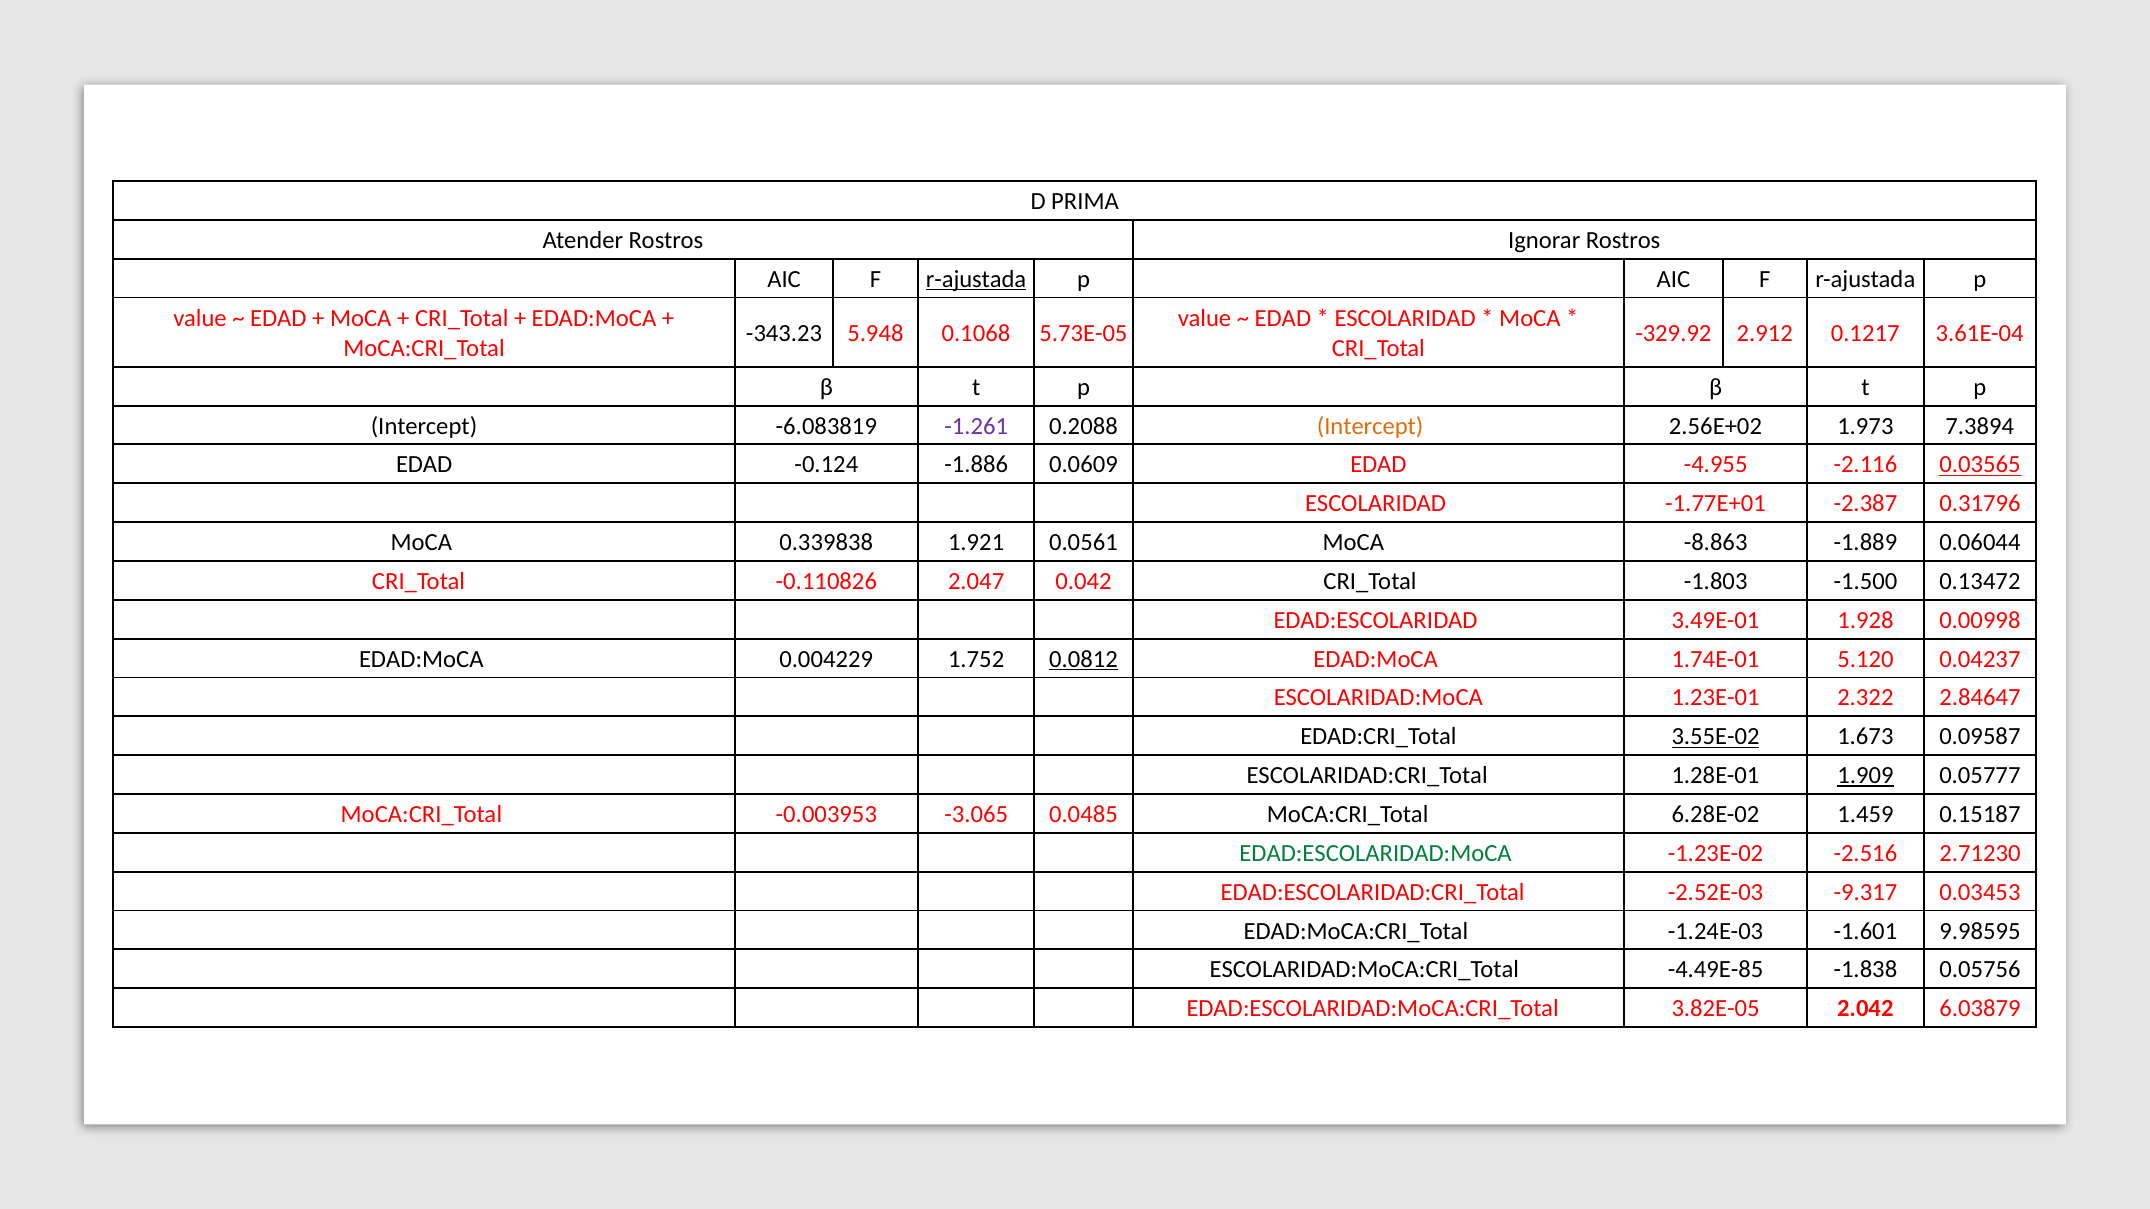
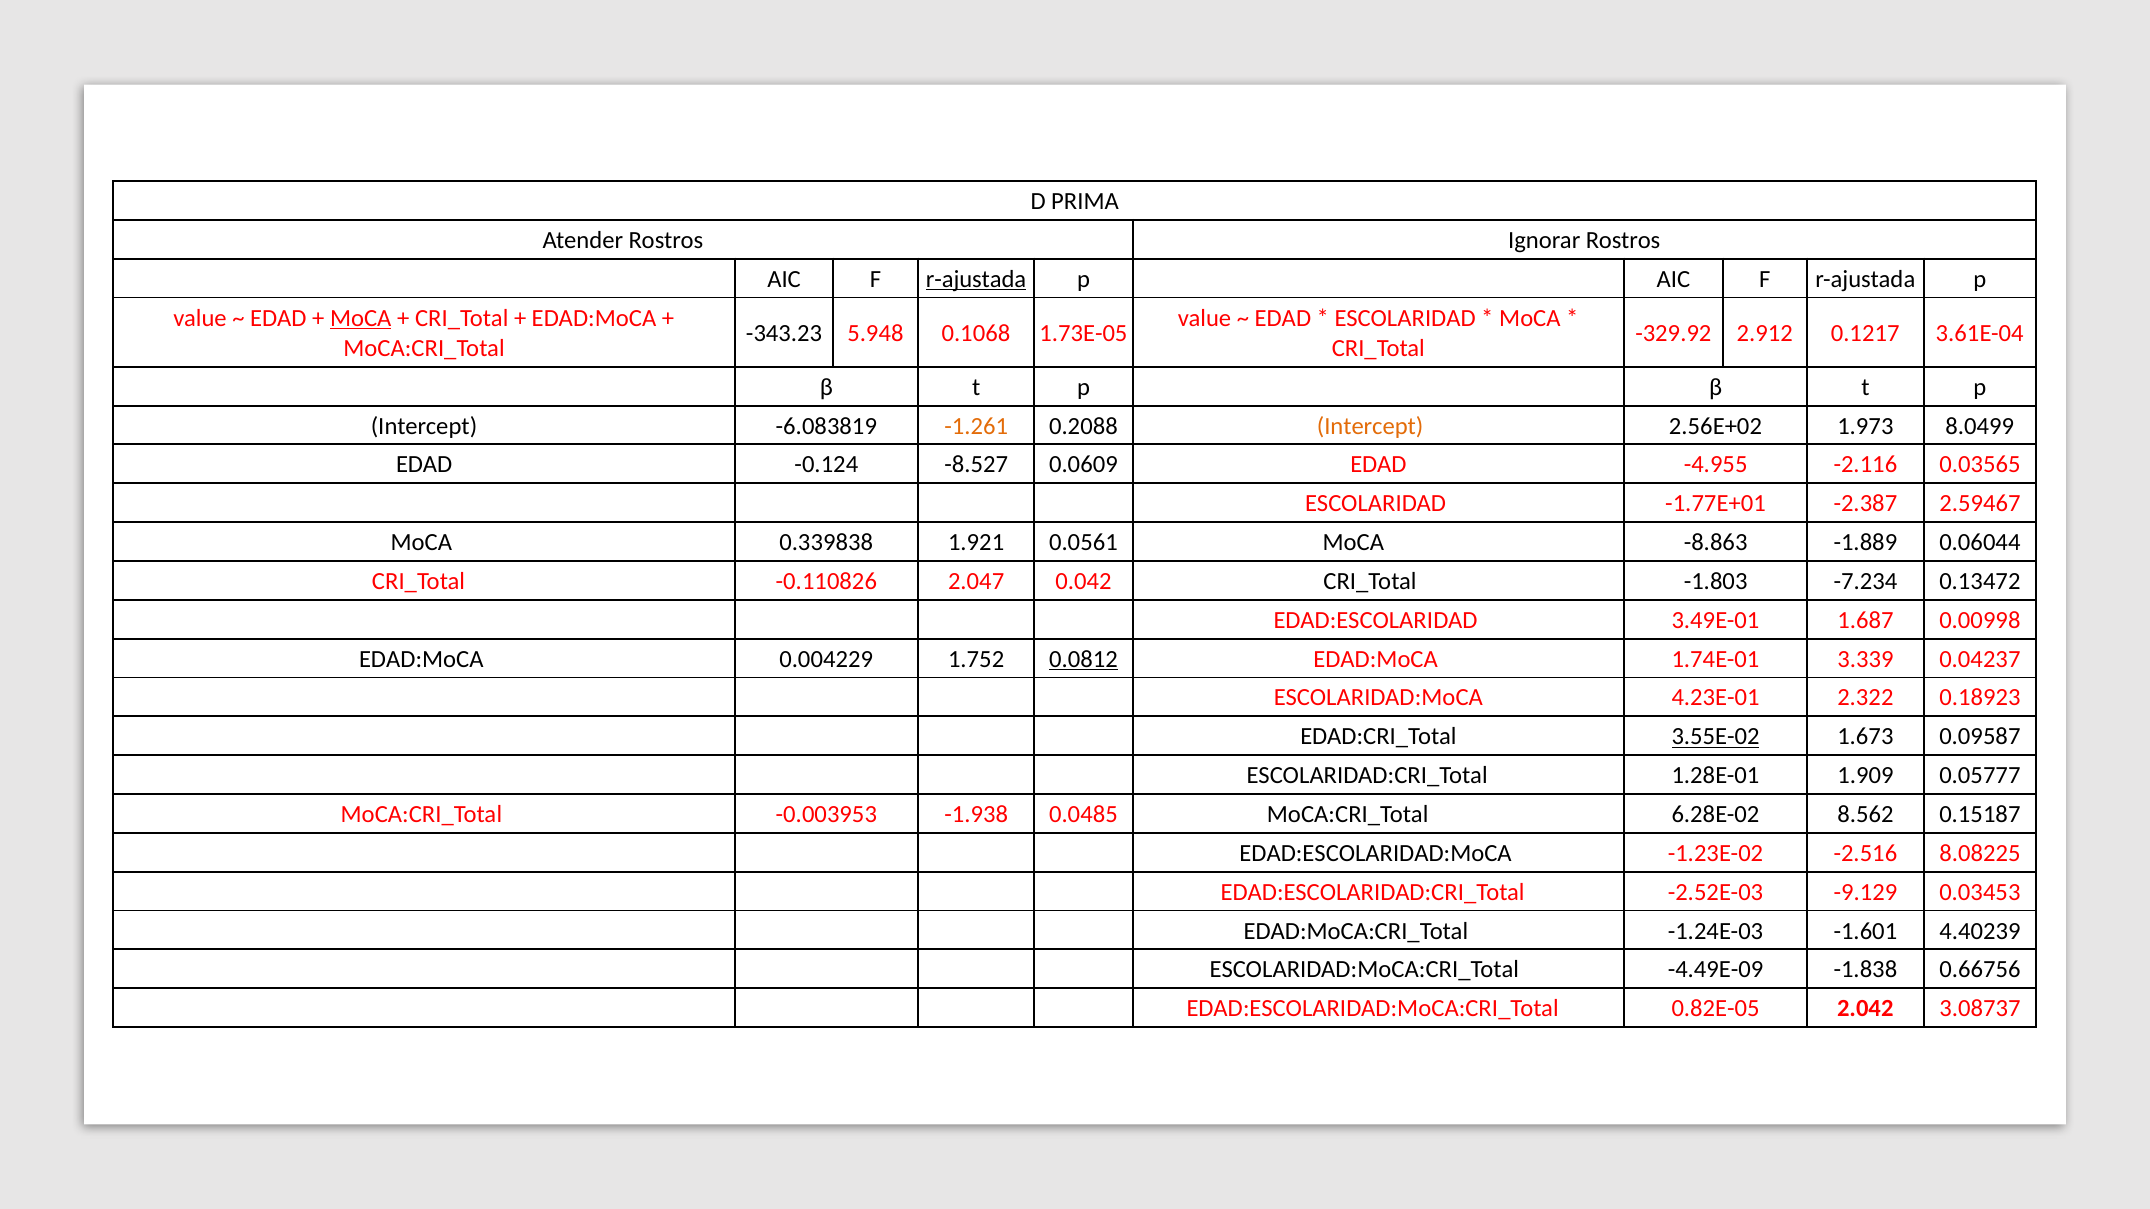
MoCA underline: none -> present (361, 318)
5.73E-05: 5.73E-05 -> 1.73E-05 (1083, 333)
-1.261 colour: purple -> orange (976, 426)
7.3894: 7.3894 -> 8.0499 (1980, 426)
-1.886: -1.886 -> -8.527 (976, 465)
0.03565 underline: present -> none (1980, 465)
0.31796: 0.31796 -> 2.59467 (1980, 504)
-1.500: -1.500 -> -7.234 (1865, 582)
1.928: 1.928 -> 1.687 (1865, 620)
5.120: 5.120 -> 3.339 (1865, 659)
1.23E-01: 1.23E-01 -> 4.23E-01 (1715, 698)
2.84647: 2.84647 -> 0.18923 (1980, 698)
1.909 underline: present -> none (1865, 776)
-3.065: -3.065 -> -1.938 (976, 815)
1.459: 1.459 -> 8.562 (1865, 815)
EDAD:ESCOLARIDAD:MoCA colour: green -> black (1376, 853)
2.71230: 2.71230 -> 8.08225 (1980, 853)
-9.317: -9.317 -> -9.129 (1865, 892)
9.98595: 9.98595 -> 4.40239 (1980, 931)
-4.49E-85: -4.49E-85 -> -4.49E-09 (1715, 970)
0.05756: 0.05756 -> 0.66756 (1980, 970)
3.82E-05: 3.82E-05 -> 0.82E-05 (1715, 1009)
6.03879: 6.03879 -> 3.08737 (1980, 1009)
